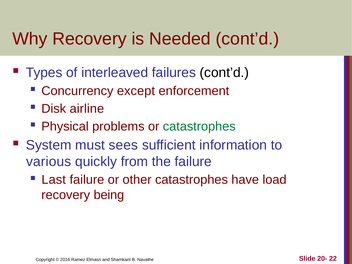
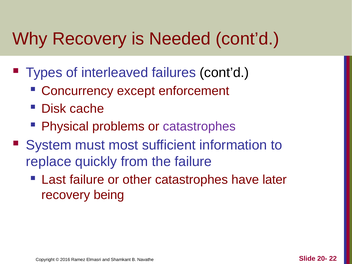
airline: airline -> cache (87, 109)
catastrophes colour: green -> purple (199, 126)
sees: sees -> most (123, 145)
various: various -> replace (49, 161)
load: load -> later (275, 180)
